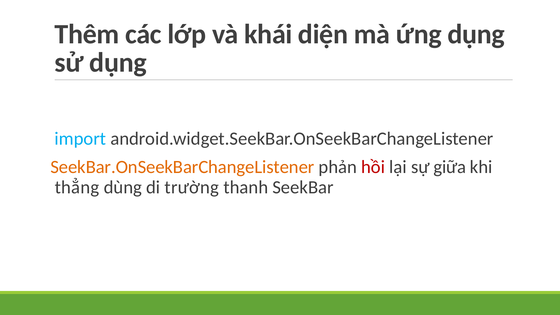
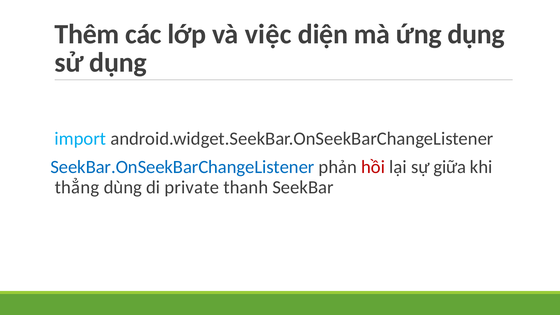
khái: khái -> việc (268, 34)
SeekBar.OnSeekBarChangeListener colour: orange -> blue (182, 167)
trường: trường -> private (192, 187)
